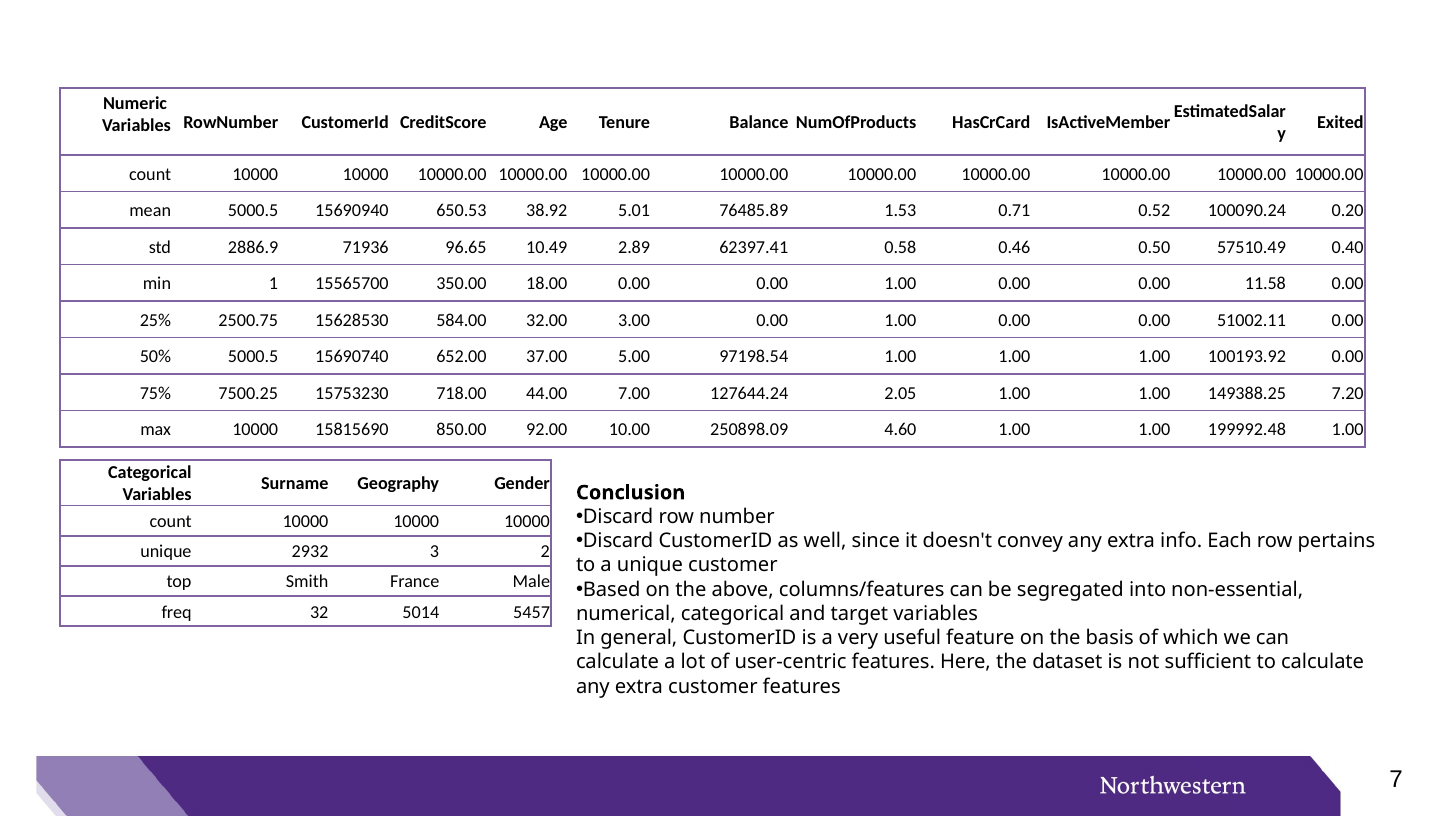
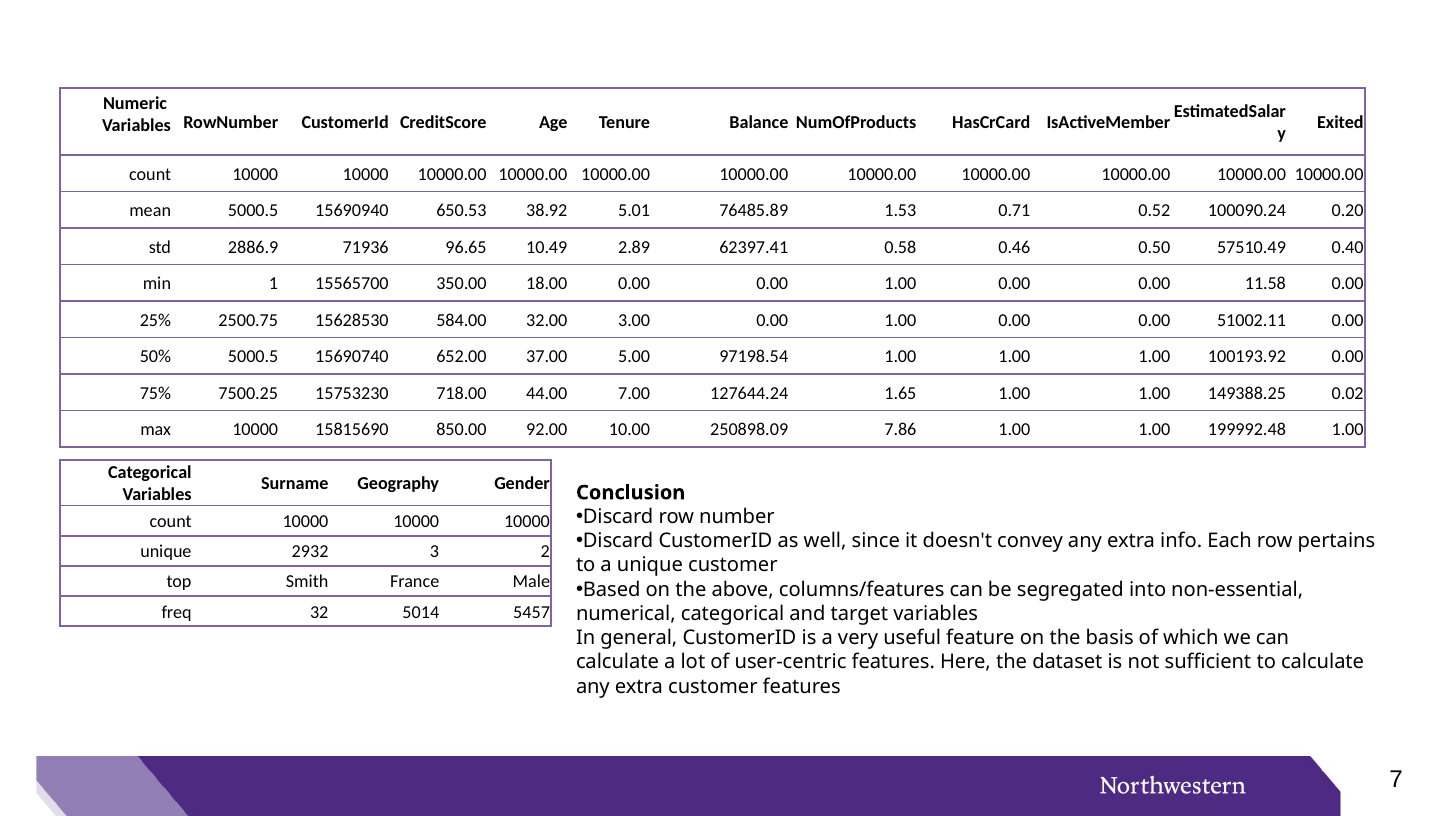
2.05: 2.05 -> 1.65 (900, 393)
7.20: 7.20 -> 0.02 (1348, 393)
4.60: 4.60 -> 7.86 (900, 429)
